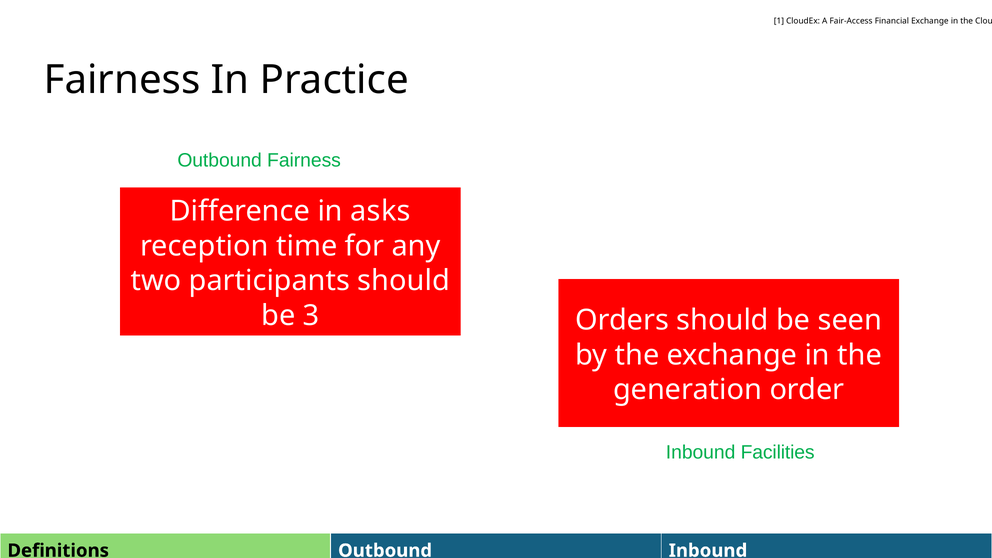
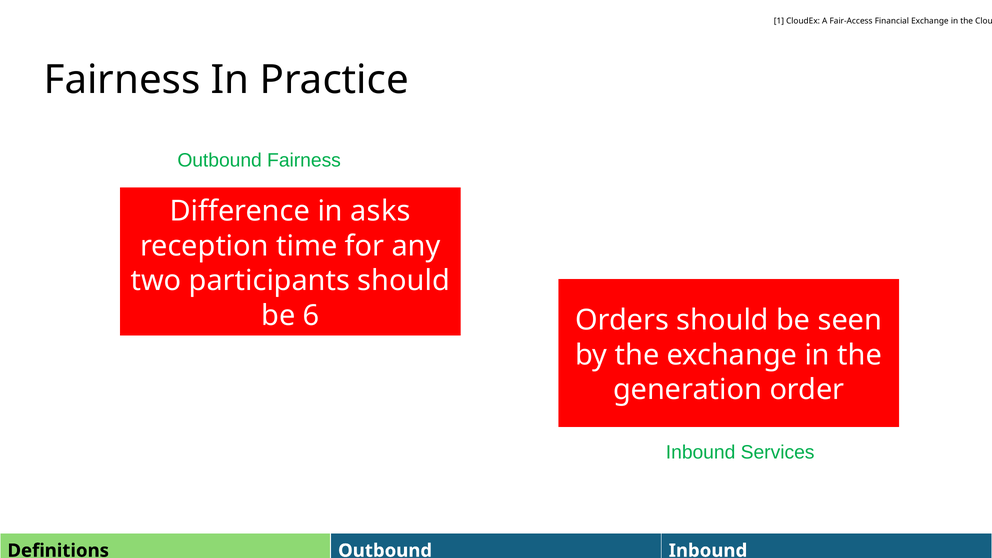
3: 3 -> 6 (311, 316)
Facilities: Facilities -> Services (778, 452)
